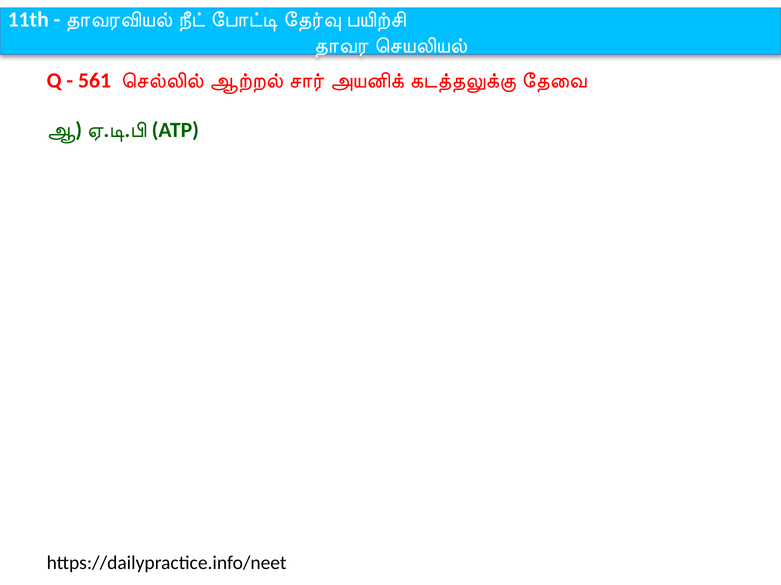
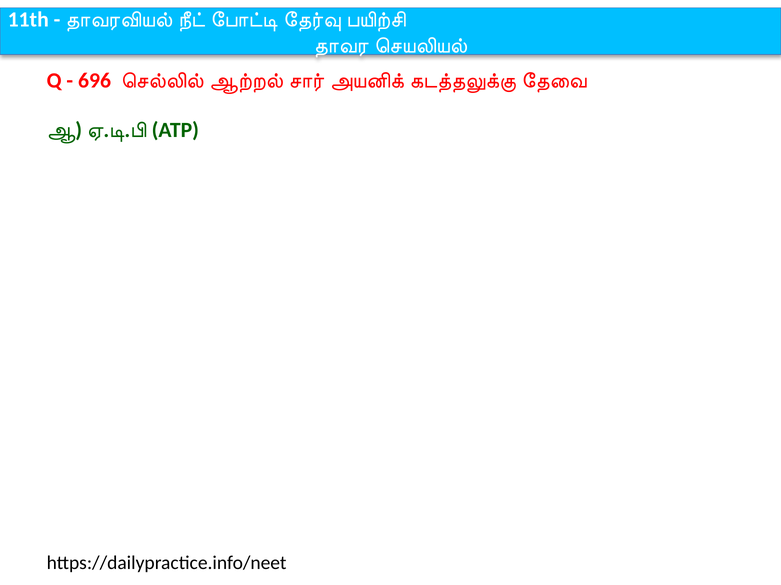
561: 561 -> 696 (95, 81)
